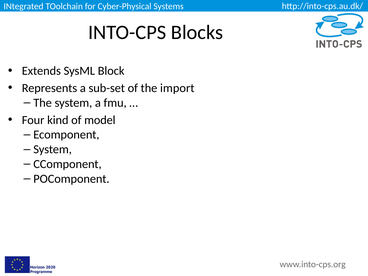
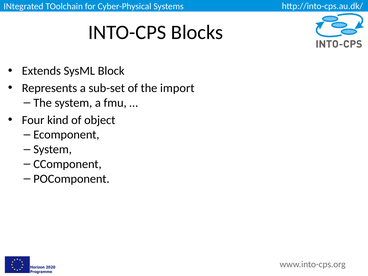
model: model -> object (100, 120)
